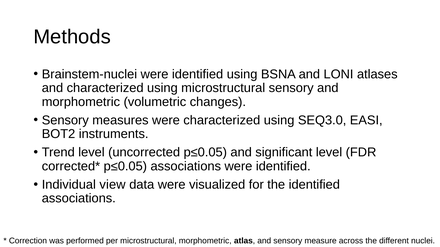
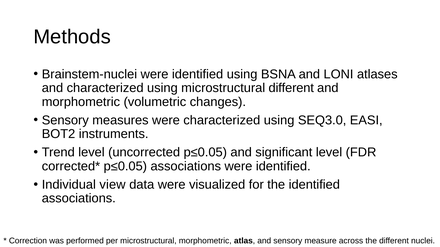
microstructural sensory: sensory -> different (291, 88)
